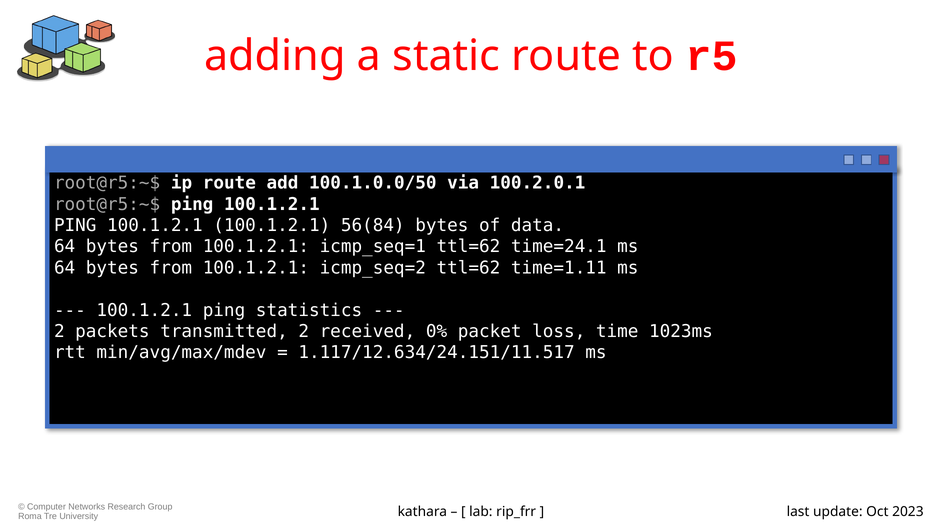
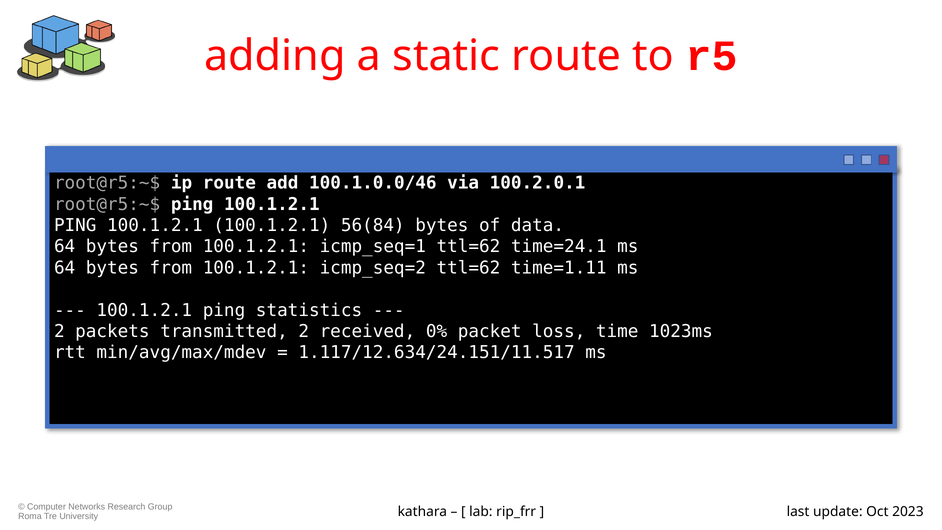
100.1.0.0/50: 100.1.0.0/50 -> 100.1.0.0/46 (373, 183)
